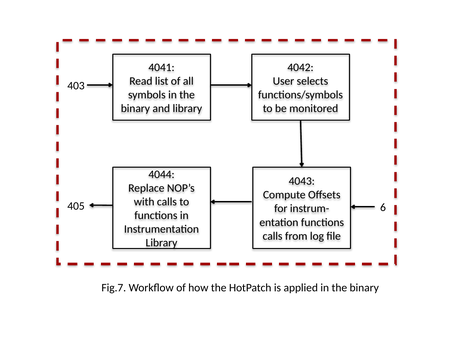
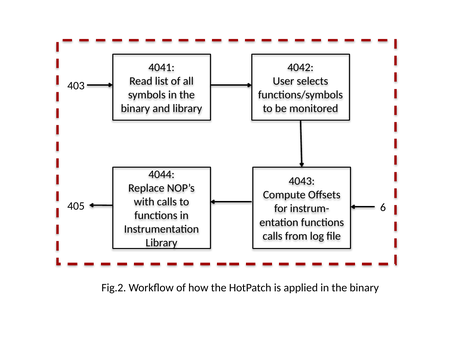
Fig.7: Fig.7 -> Fig.2 (114, 288)
